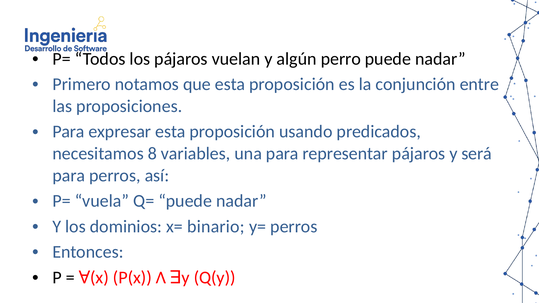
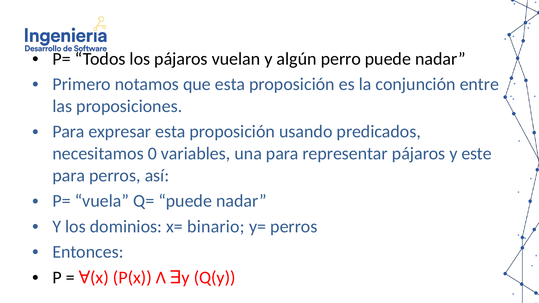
8: 8 -> 0 (152, 154)
será: será -> este (477, 154)
